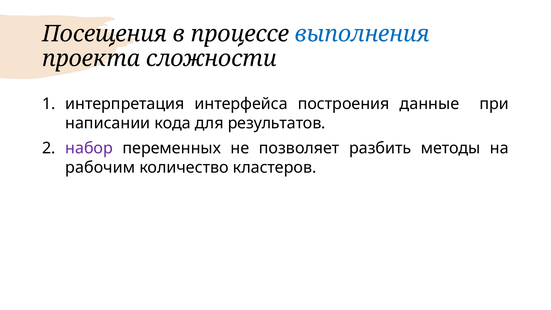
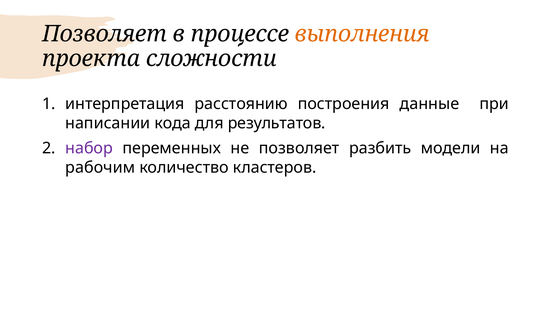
Посещения: Посещения -> Позволяет (104, 34)
выполнения colour: blue -> orange (362, 34)
интерфейса: интерфейса -> расстоянию (241, 104)
методы: методы -> модели (451, 148)
